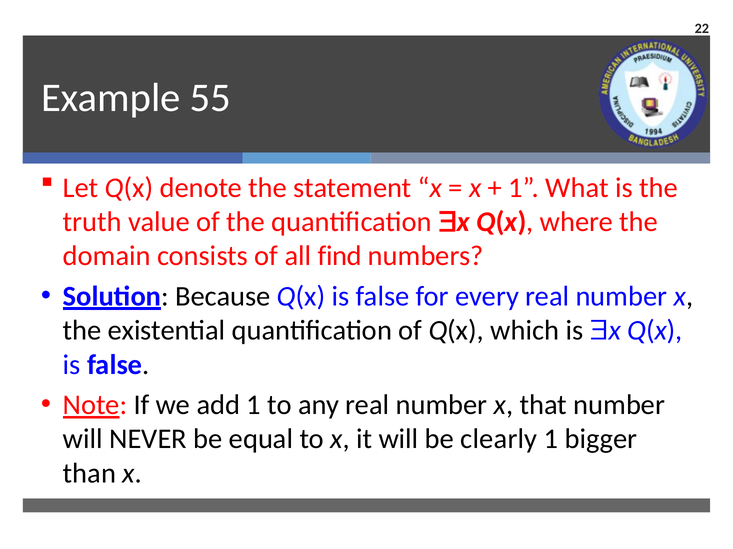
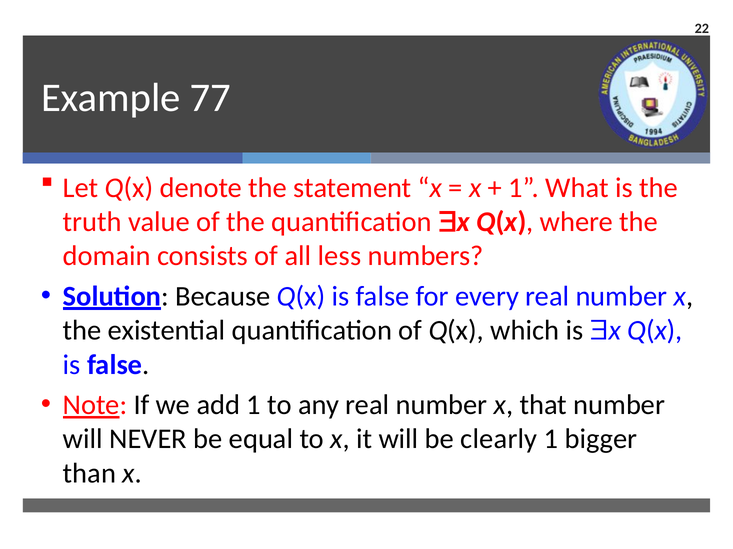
55: 55 -> 77 (210, 98)
find: find -> less (339, 256)
